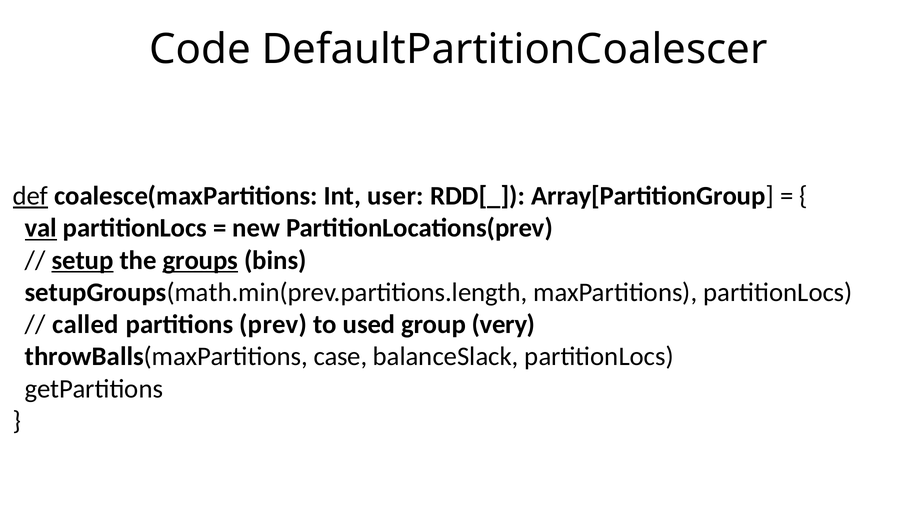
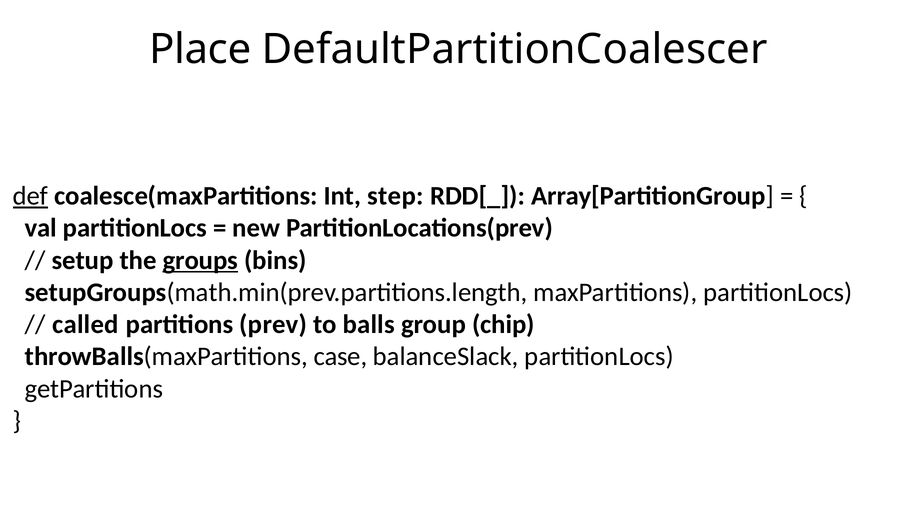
Code: Code -> Place (200, 50)
user: user -> step (395, 196)
val underline: present -> none (41, 228)
setup underline: present -> none (83, 260)
used: used -> balls (369, 325)
very: very -> chip (503, 325)
